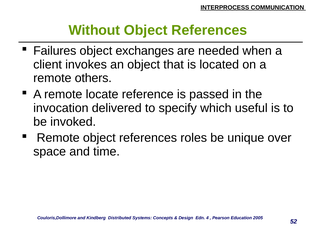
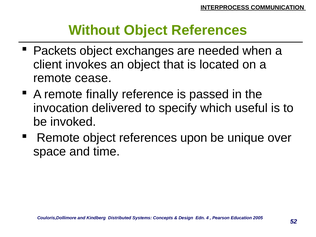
Failures: Failures -> Packets (55, 51)
others: others -> cease (93, 78)
locate: locate -> finally (102, 94)
roles: roles -> upon (194, 138)
